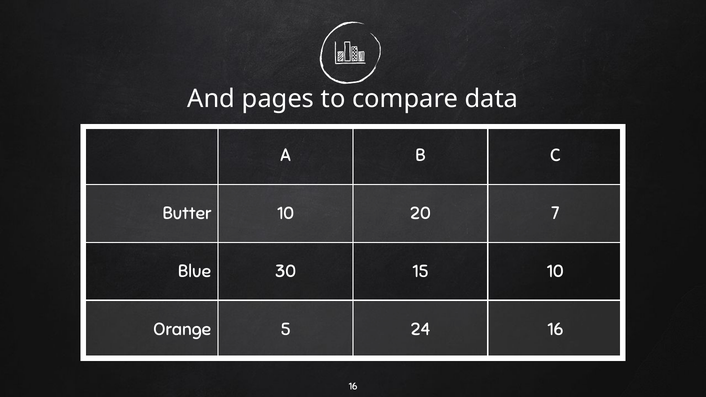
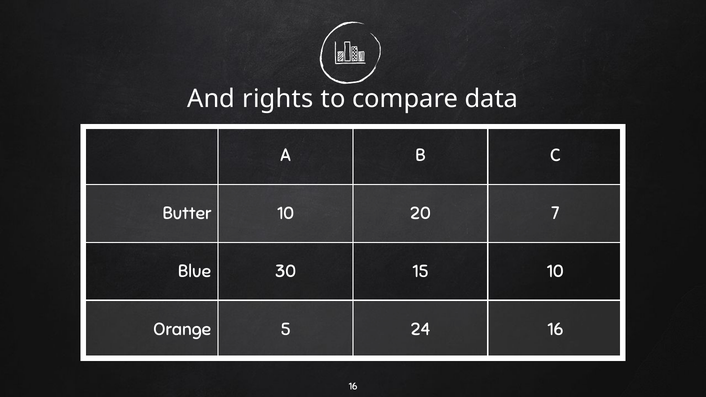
pages: pages -> rights (278, 99)
